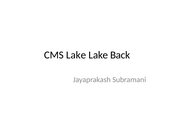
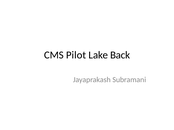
CMS Lake: Lake -> Pilot (76, 55)
